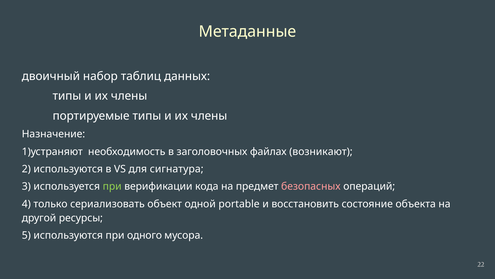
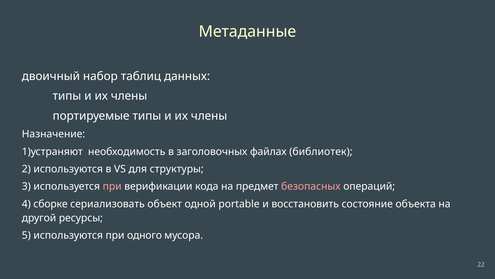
возникают: возникают -> библиотек (321, 151)
сигнатура: сигнатура -> структуры (177, 169)
при colour: light green -> pink (112, 186)
только: только -> сборке (51, 204)
